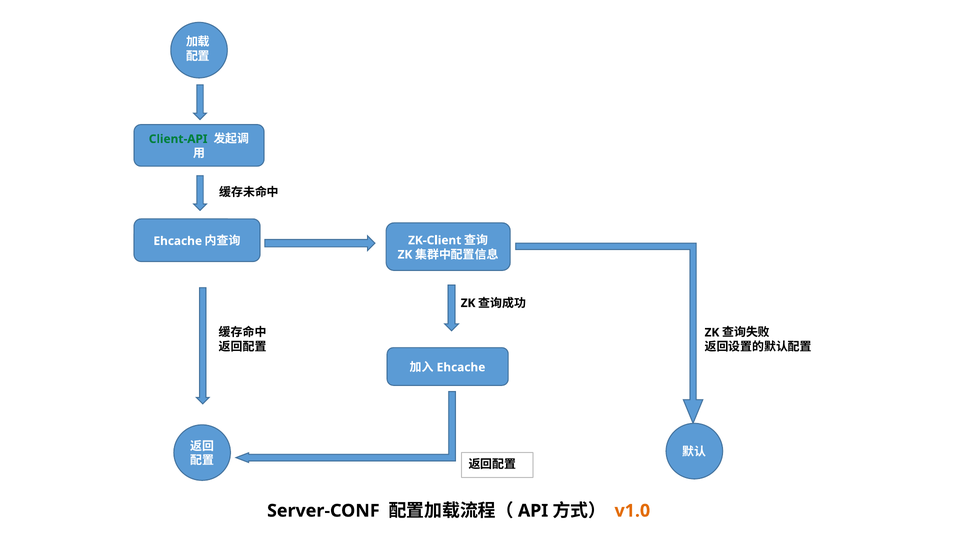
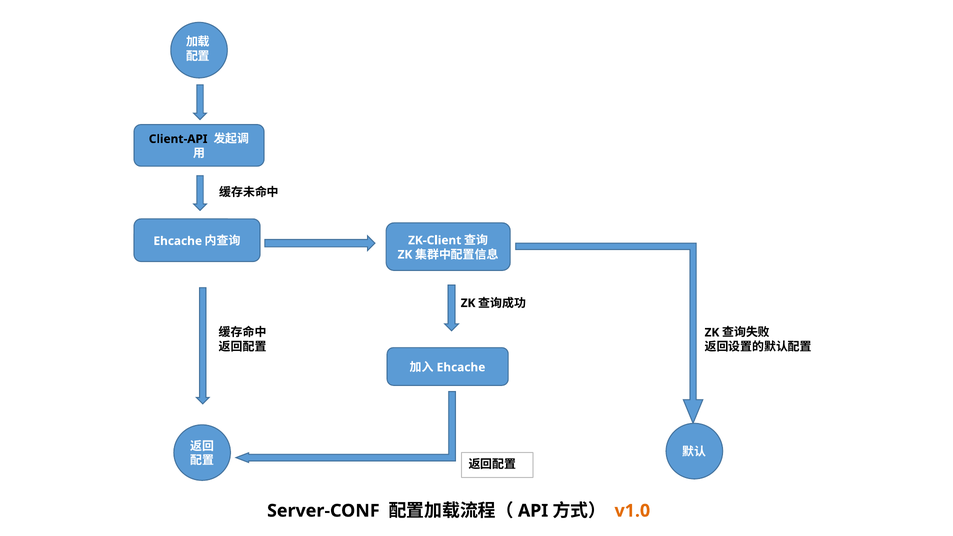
Client-API colour: green -> black (178, 139)
